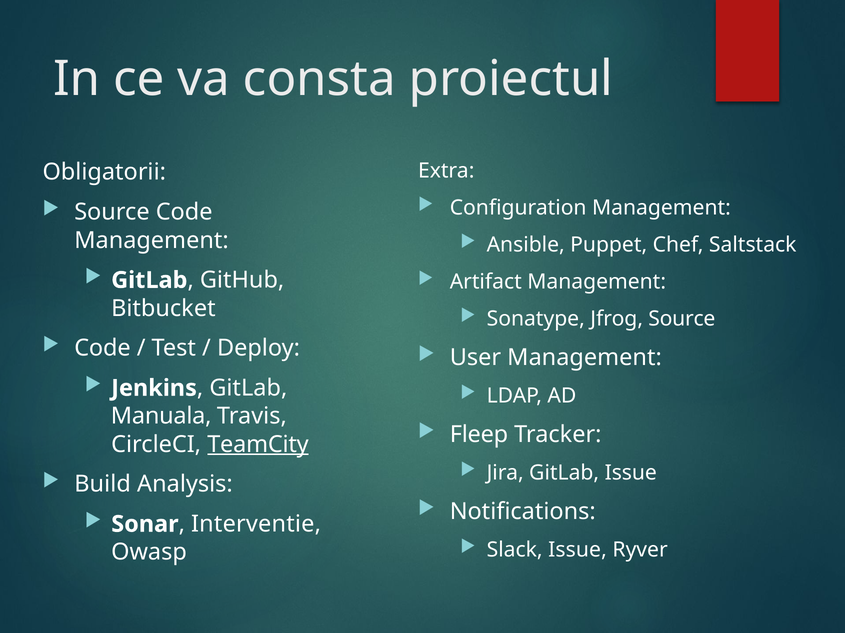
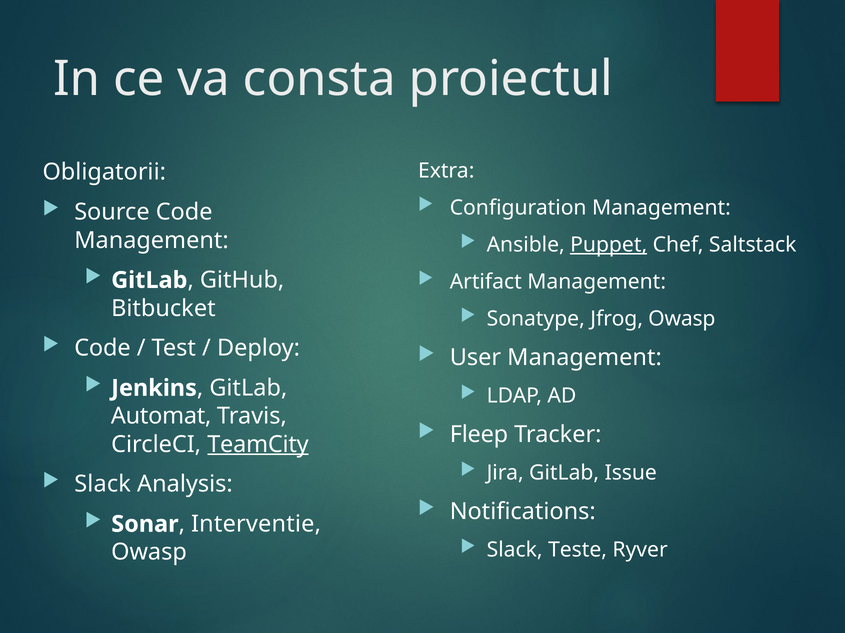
Puppet underline: none -> present (609, 245)
Jfrog Source: Source -> Owasp (682, 319)
Manuala: Manuala -> Automat (161, 417)
Build: Build -> Slack (103, 485)
Slack Issue: Issue -> Teste (578, 550)
